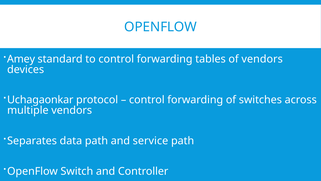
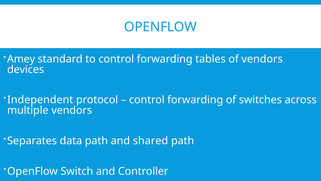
Uchagaonkar: Uchagaonkar -> Independent (40, 100)
service: service -> shared (150, 140)
